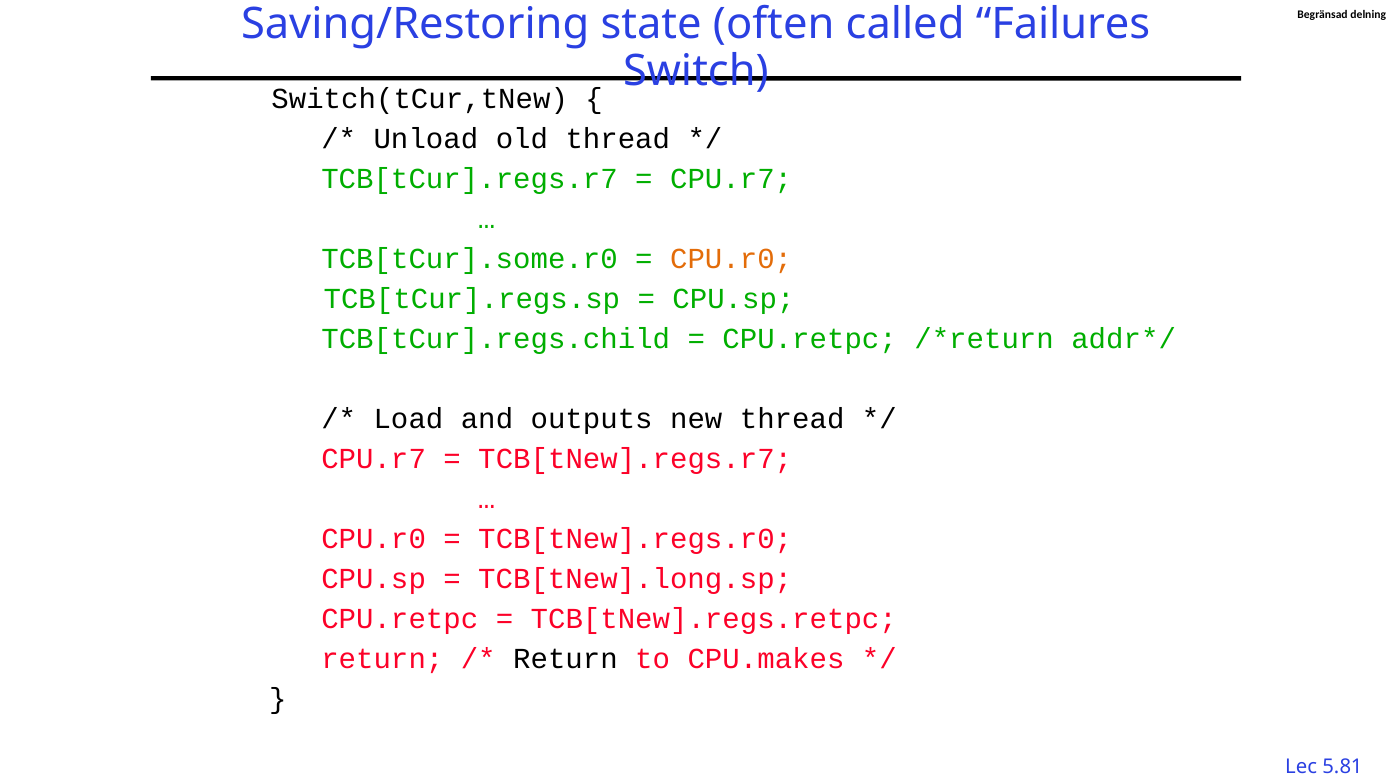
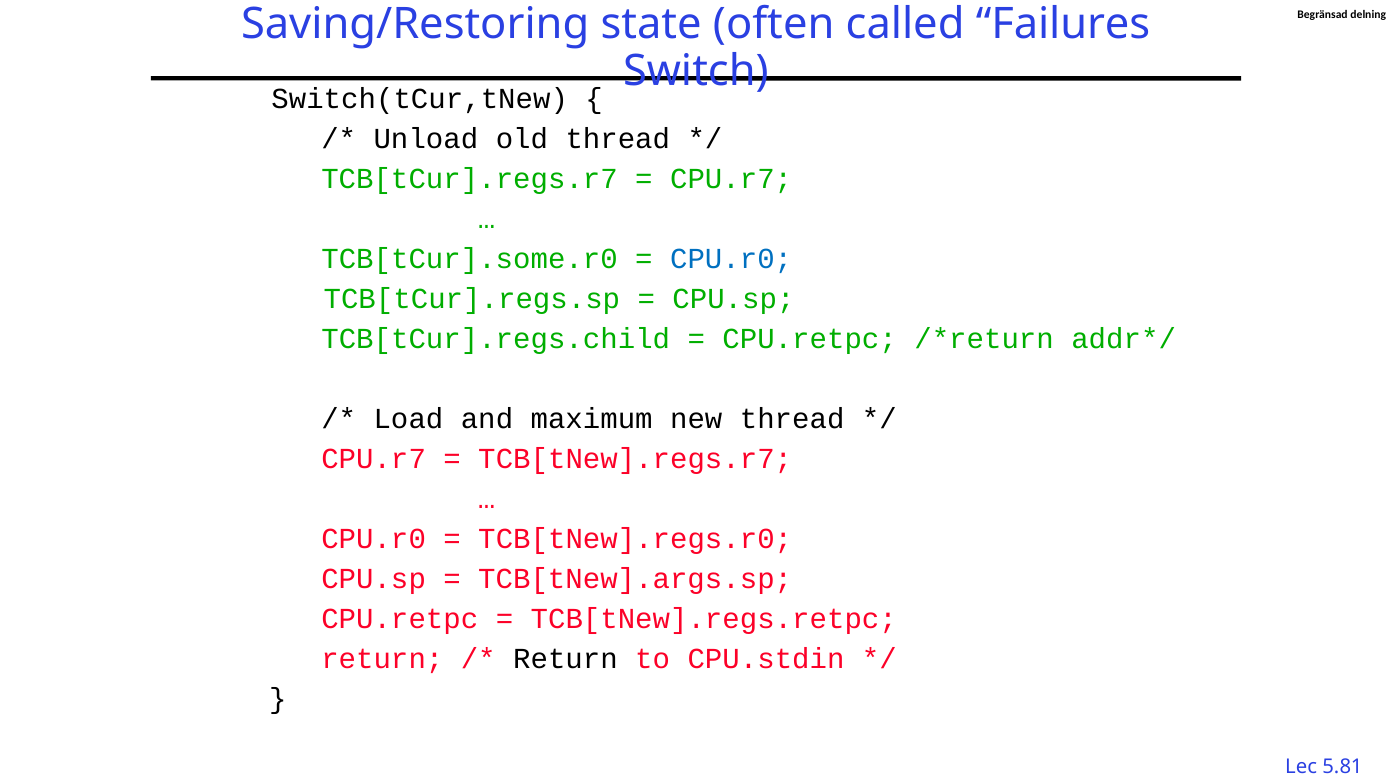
CPU.r0 colour: orange -> blue (731, 259)
outputs: outputs -> maximum (592, 419)
TCB[tNew].long.sp: TCB[tNew].long.sp -> TCB[tNew].args.sp (635, 579)
CPU.makes: CPU.makes -> CPU.stdin (766, 659)
